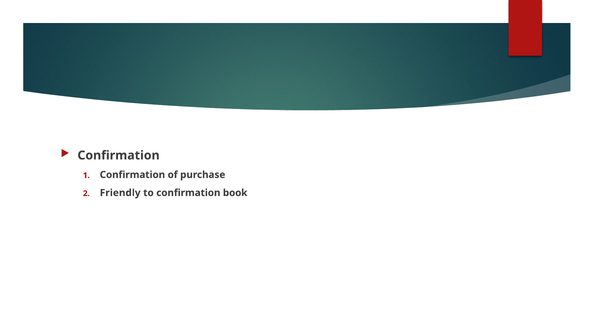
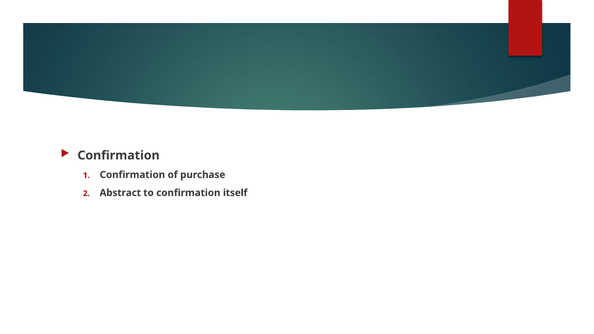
Friendly: Friendly -> Abstract (120, 193)
book: book -> itself (235, 193)
